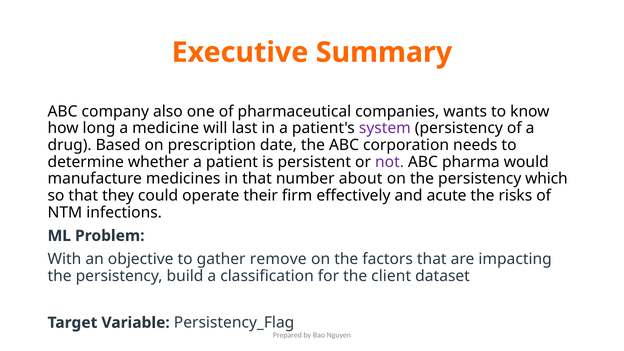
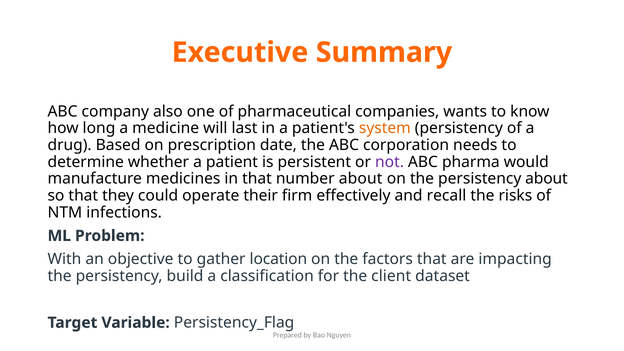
system colour: purple -> orange (385, 128)
persistency which: which -> about (546, 179)
acute: acute -> recall (446, 196)
remove: remove -> location (278, 259)
